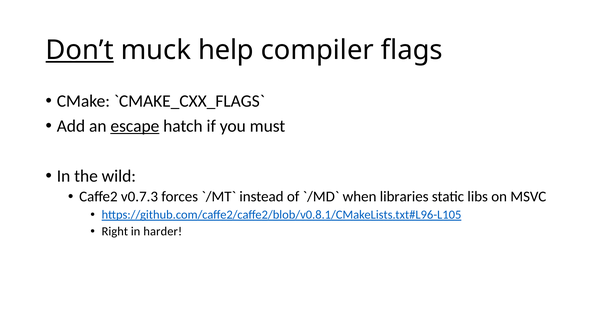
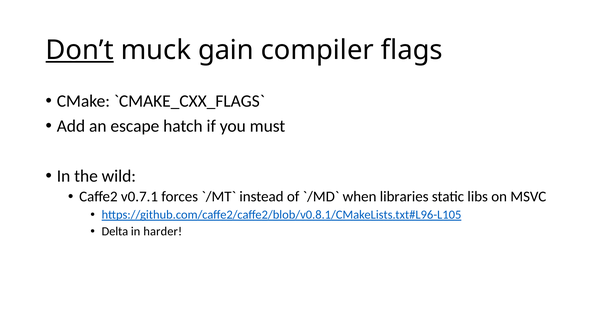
help: help -> gain (226, 50)
escape underline: present -> none (135, 126)
v0.7.3: v0.7.3 -> v0.7.1 (139, 197)
Right: Right -> Delta (115, 232)
